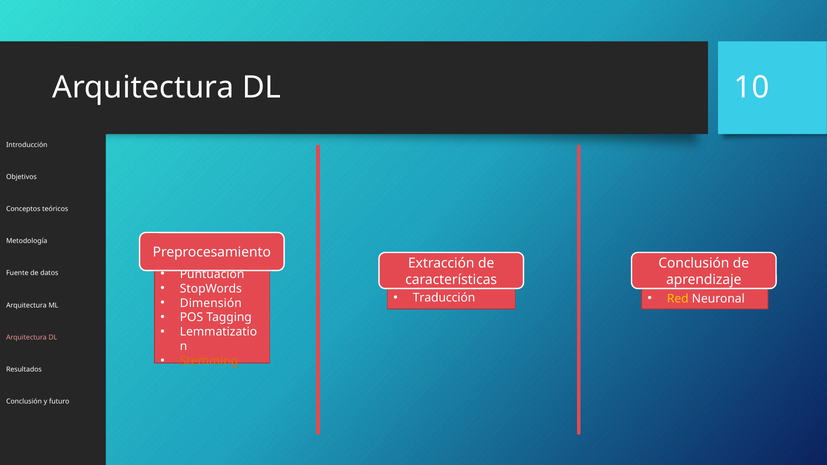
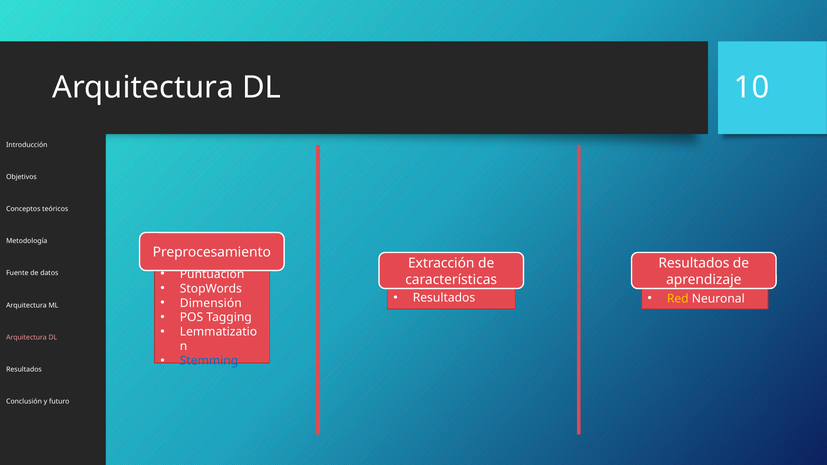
Conclusión: Conclusión -> Resultados (694, 263)
Traducción: Traducción -> Resultados (444, 298)
Stemming colour: orange -> blue (209, 361)
